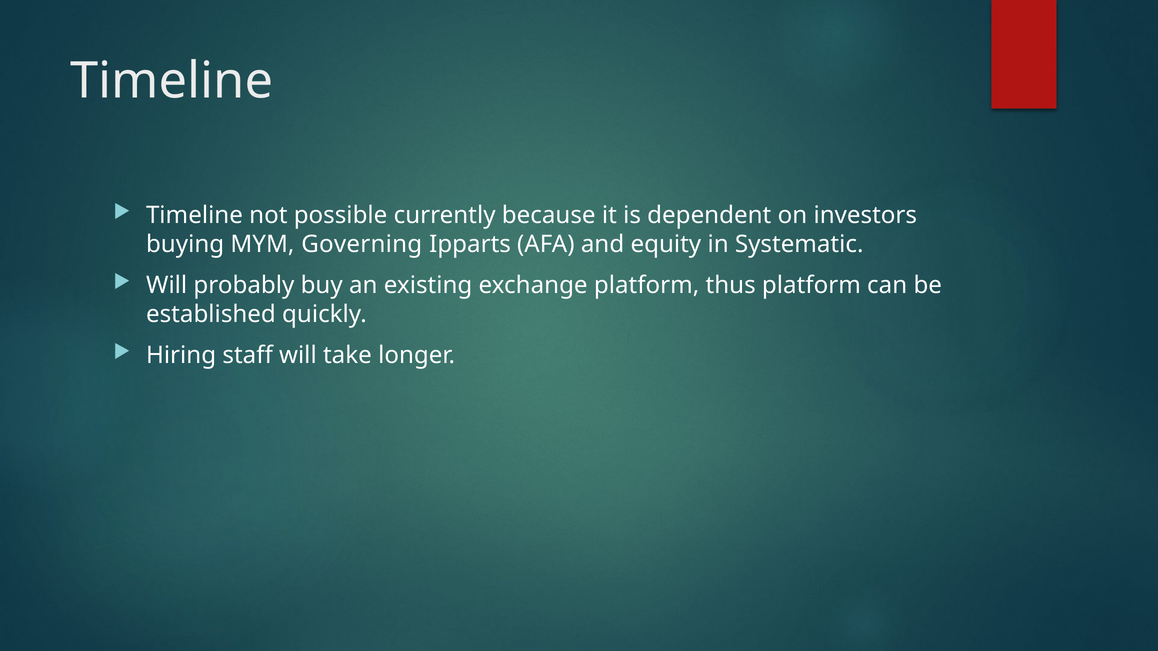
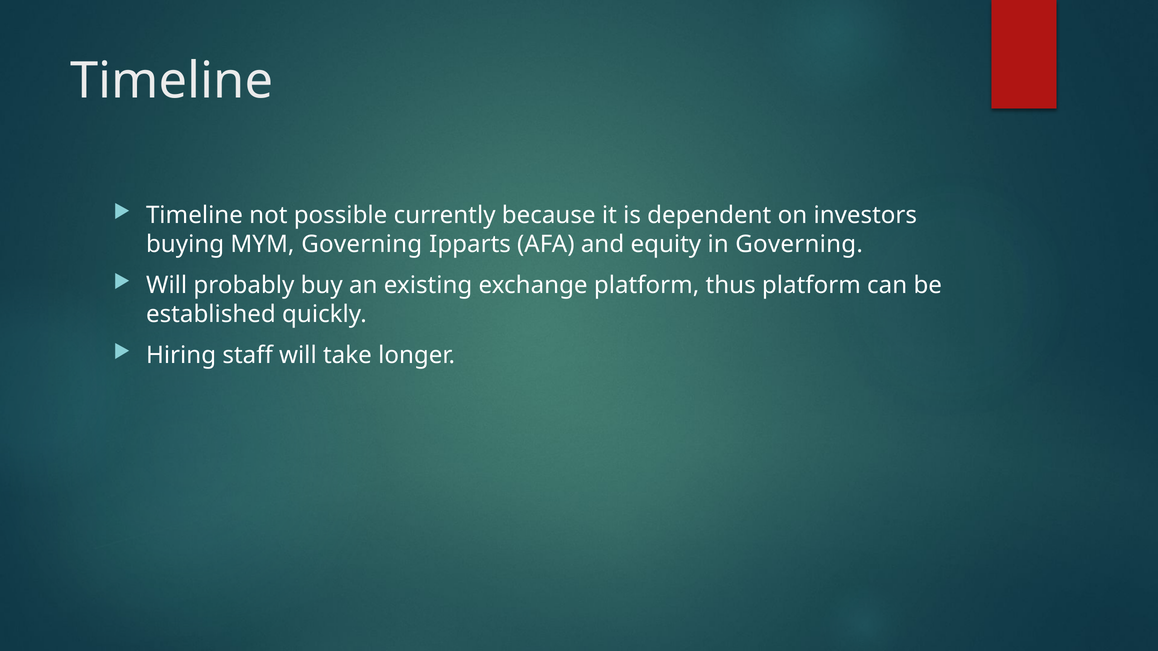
in Systematic: Systematic -> Governing (799, 244)
